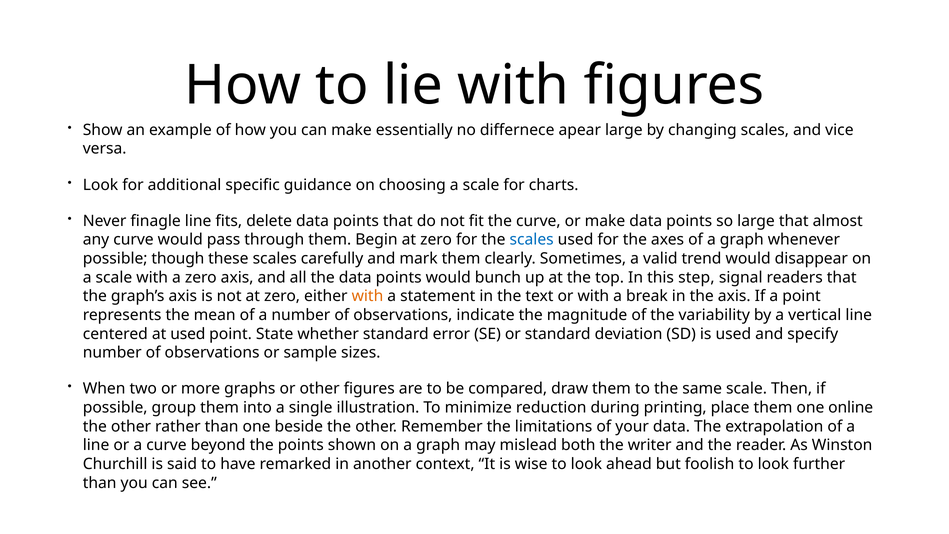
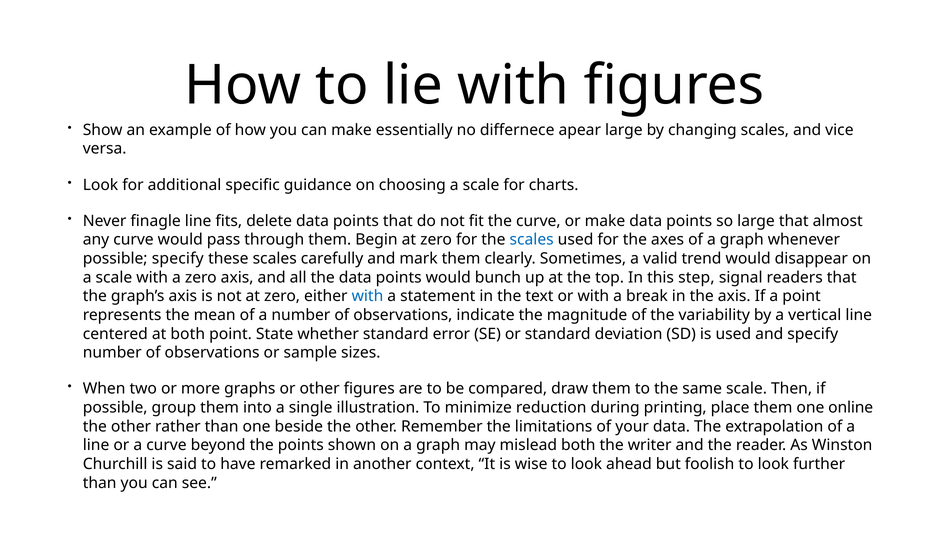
possible though: though -> specify (178, 259)
with colour: orange -> blue (367, 296)
at used: used -> both (188, 334)
